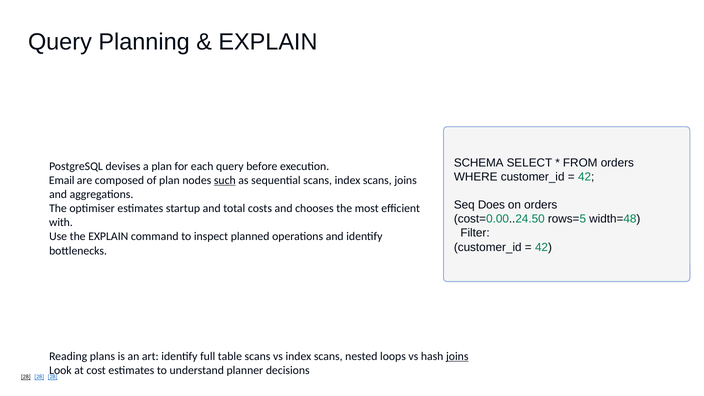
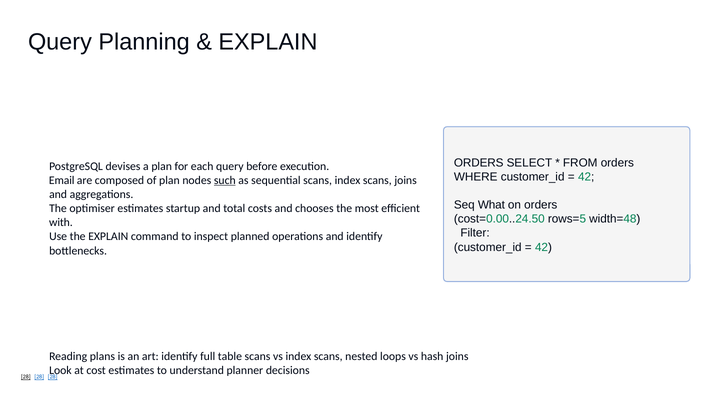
SCHEMA: SCHEMA -> ORDERS (479, 163)
Does: Does -> What (491, 205)
joins underline: present -> none (457, 356)
